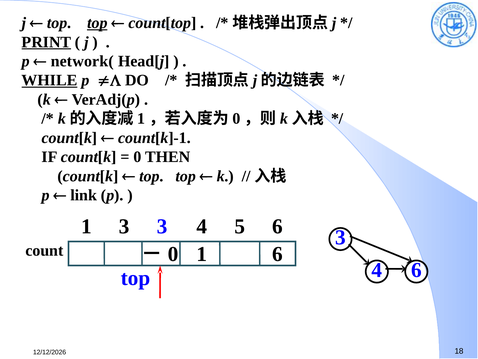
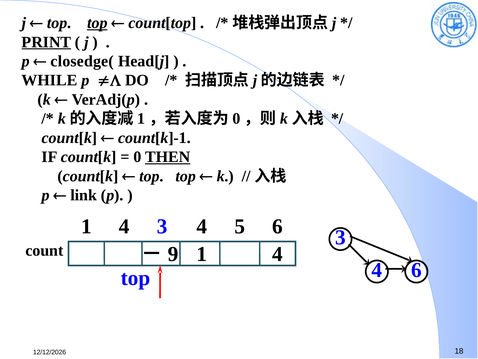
network(: network( -> closedge( (82, 61)
WHILE underline: present -> none (50, 80)
THEN underline: none -> present (168, 157)
3: 3 -> 4 (124, 226)
0: 0 -> 9 (173, 254)
6: 6 -> 4 (278, 254)
